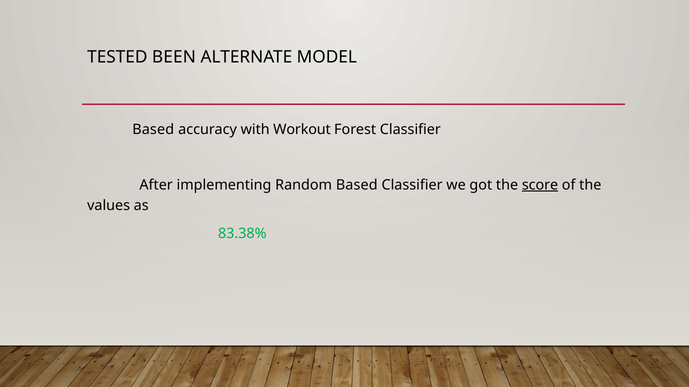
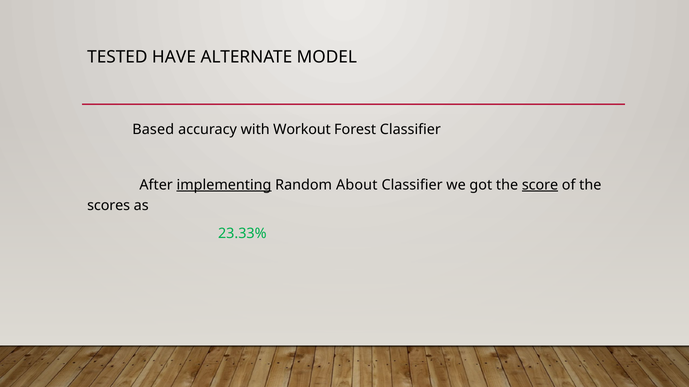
BEEN: BEEN -> HAVE (174, 57)
implementing underline: none -> present (224, 185)
Random Based: Based -> About (357, 185)
values: values -> scores (109, 206)
83.38%: 83.38% -> 23.33% (242, 234)
